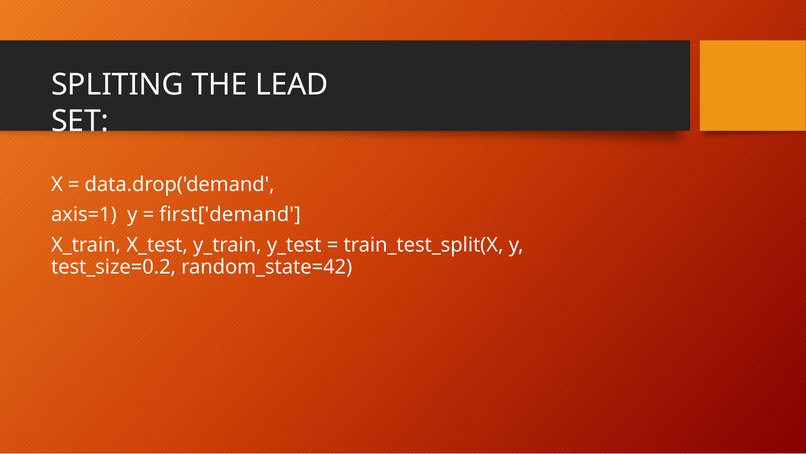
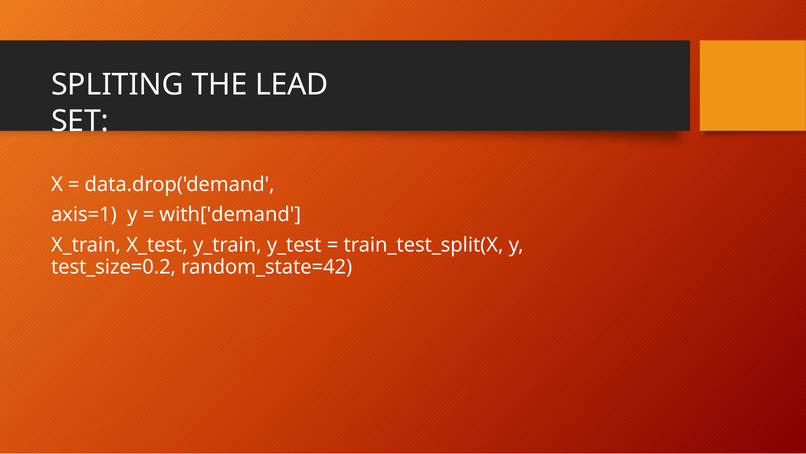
first['demand: first['demand -> with['demand (230, 215)
